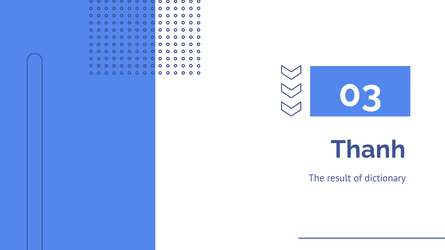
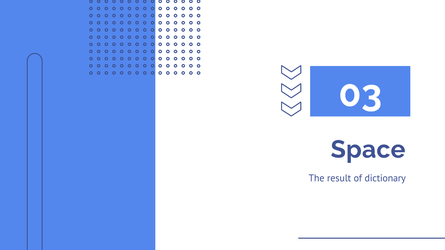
Thanh: Thanh -> Space (368, 150)
